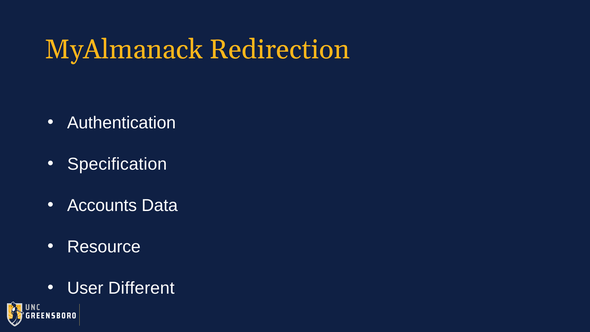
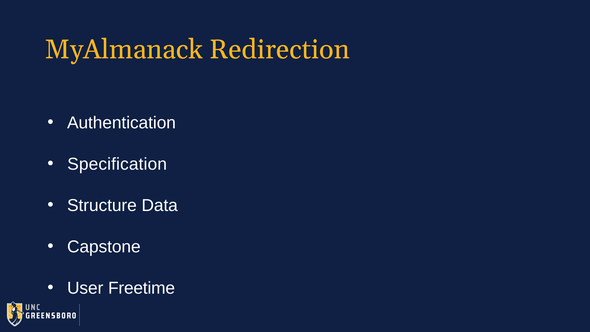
Accounts: Accounts -> Structure (102, 205)
Resource: Resource -> Capstone (104, 247)
Different: Different -> Freetime (142, 288)
